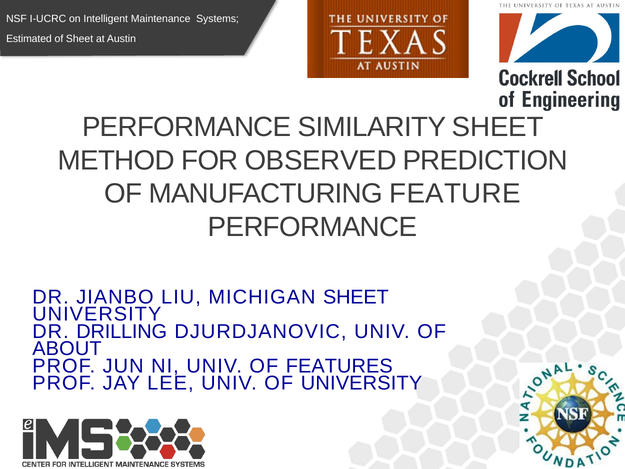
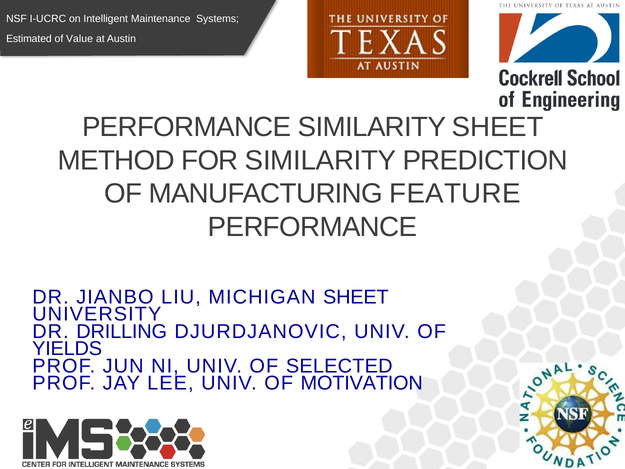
of Sheet: Sheet -> Value (80, 39)
FOR OBSERVED: OBSERVED -> SIMILARITY (321, 160)
ABOUT: ABOUT -> YIELDS (67, 349)
FEATURES: FEATURES -> SELECTED (339, 366)
OF UNIVERSITY: UNIVERSITY -> MOTIVATION (362, 383)
